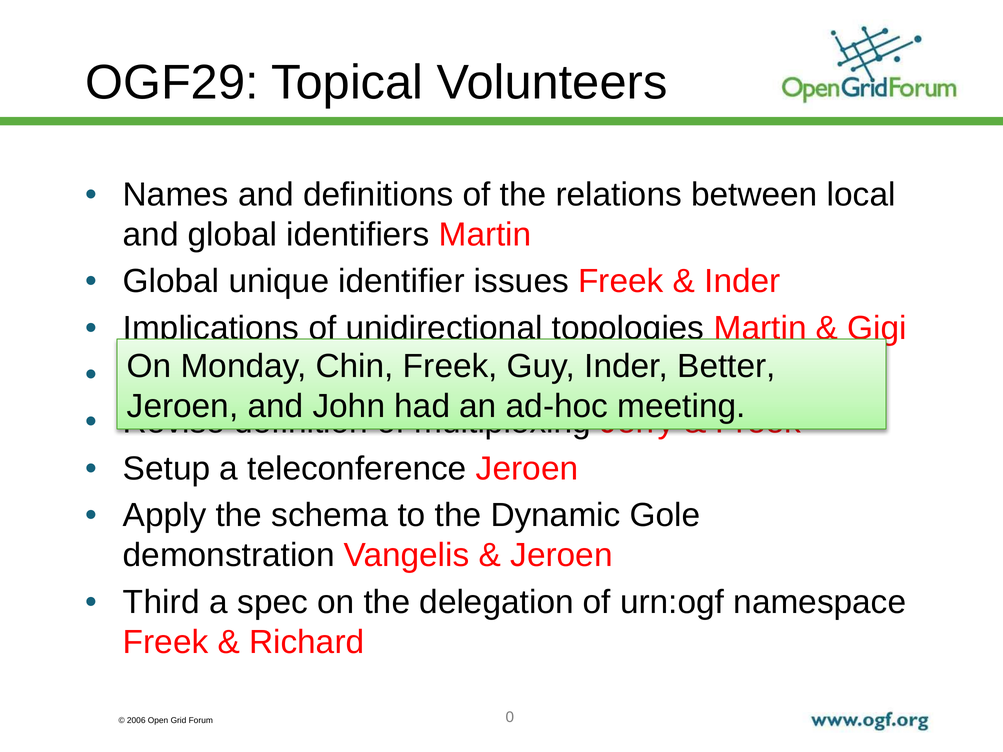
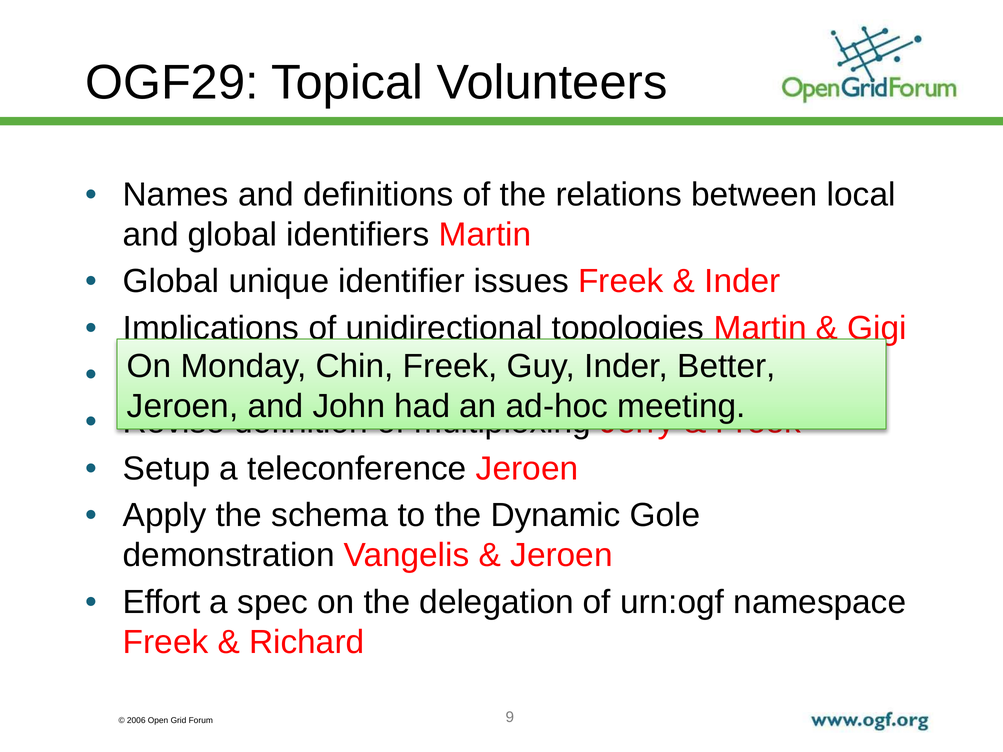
Third: Third -> Effort (162, 602)
0: 0 -> 9 (510, 717)
